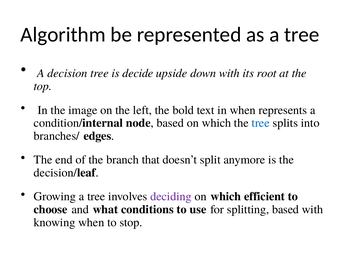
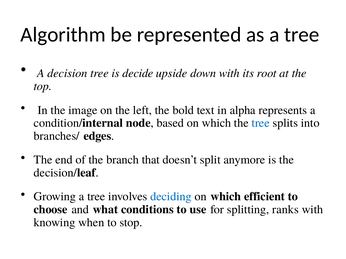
in when: when -> alpha (243, 110)
deciding colour: purple -> blue (171, 197)
splitting based: based -> ranks (285, 210)
